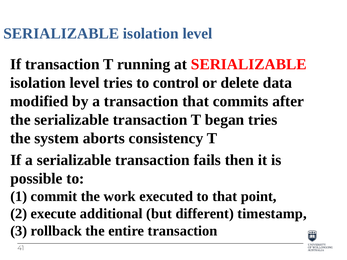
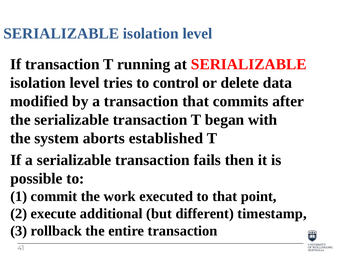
began tries: tries -> with (263, 120)
consistency: consistency -> established (166, 138)
